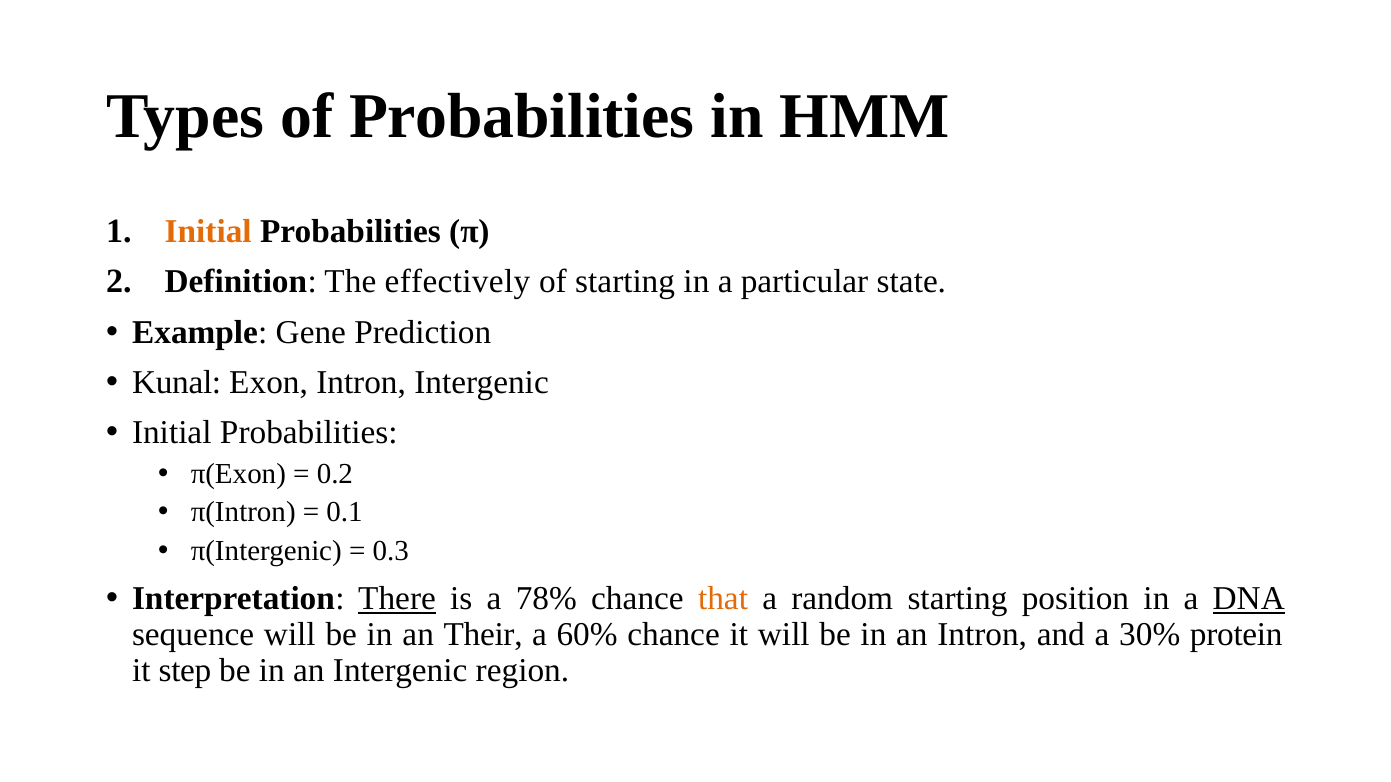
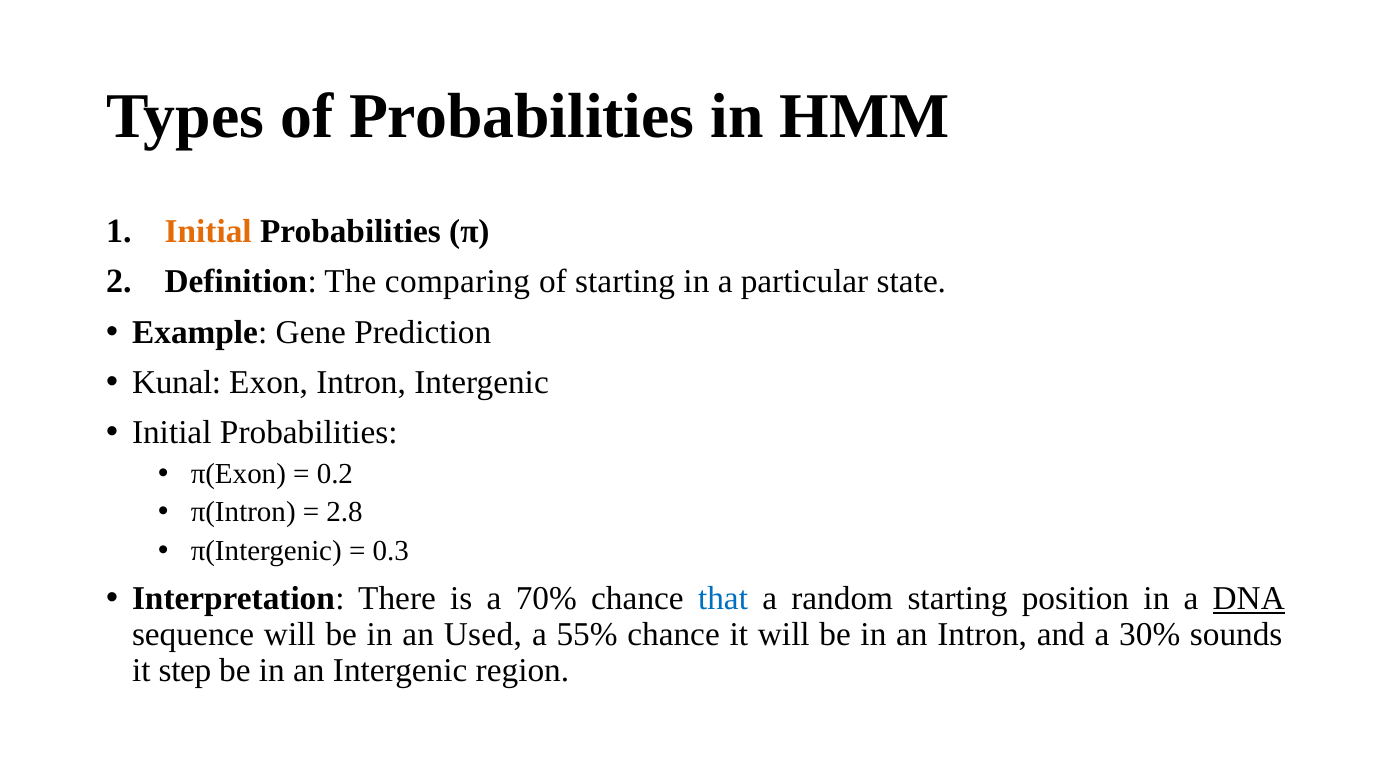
effectively: effectively -> comparing (457, 282)
0.1: 0.1 -> 2.8 (345, 513)
There underline: present -> none (397, 599)
78%: 78% -> 70% (546, 599)
that colour: orange -> blue (723, 599)
Their: Their -> Used (483, 635)
60%: 60% -> 55% (587, 635)
protein: protein -> sounds (1236, 635)
